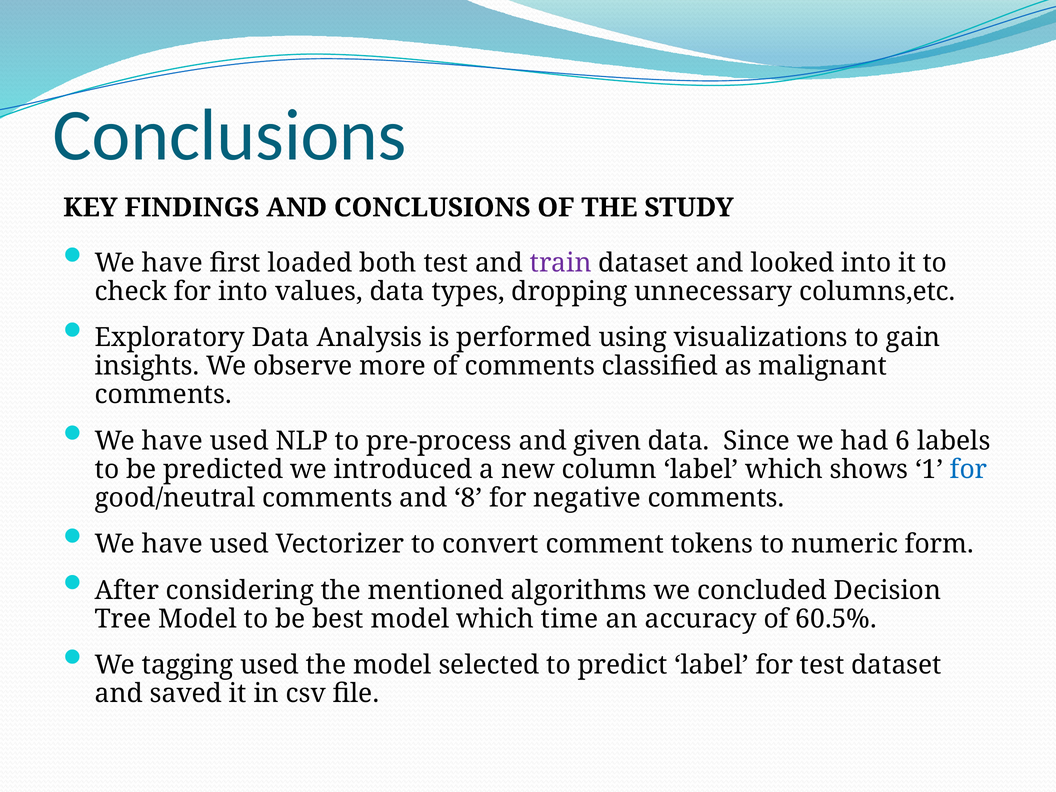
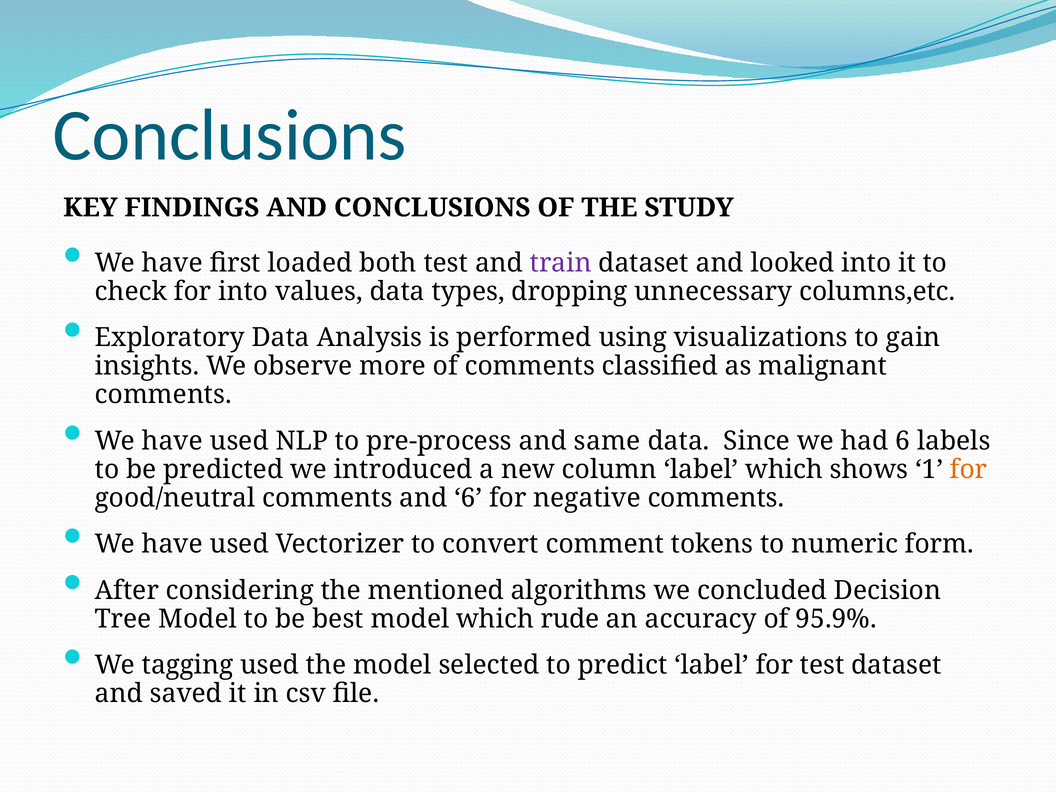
given: given -> same (607, 441)
for colour: blue -> orange (969, 469)
and 8: 8 -> 6 (468, 498)
time: time -> rude (570, 619)
60.5%: 60.5% -> 95.9% (836, 619)
